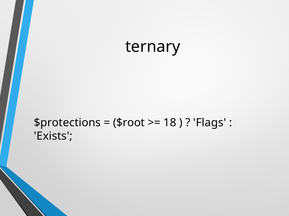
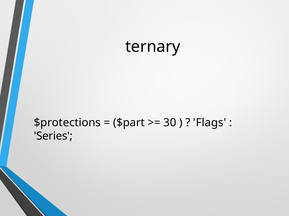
$root: $root -> $part (129, 123)
18: 18 -> 30 (170, 123)
Exists: Exists -> Series (53, 137)
